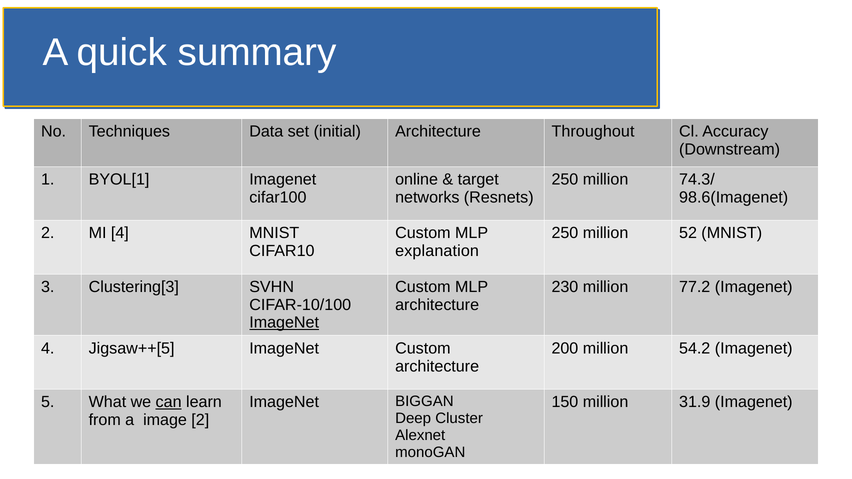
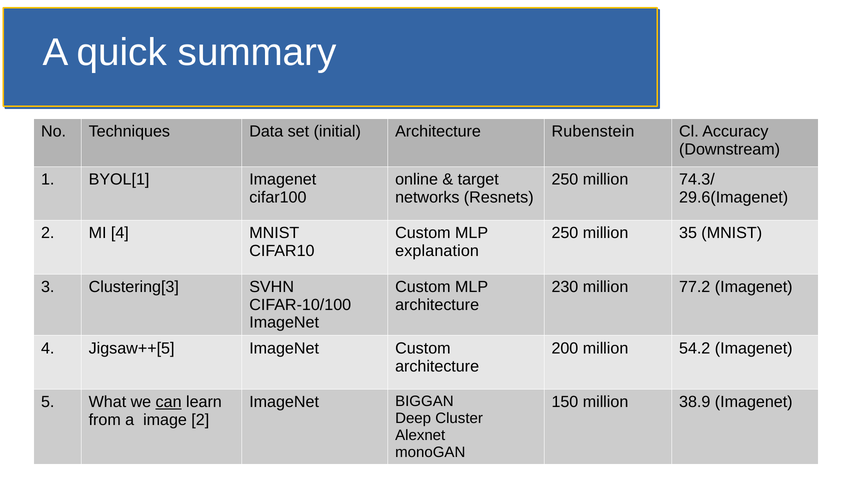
Throughout: Throughout -> Rubenstein (593, 132)
98.6(Imagenet: 98.6(Imagenet -> 29.6(Imagenet (734, 197)
52: 52 -> 35 (688, 233)
ImageNet underline: present -> none (284, 323)
31.9: 31.9 -> 38.9 (695, 402)
